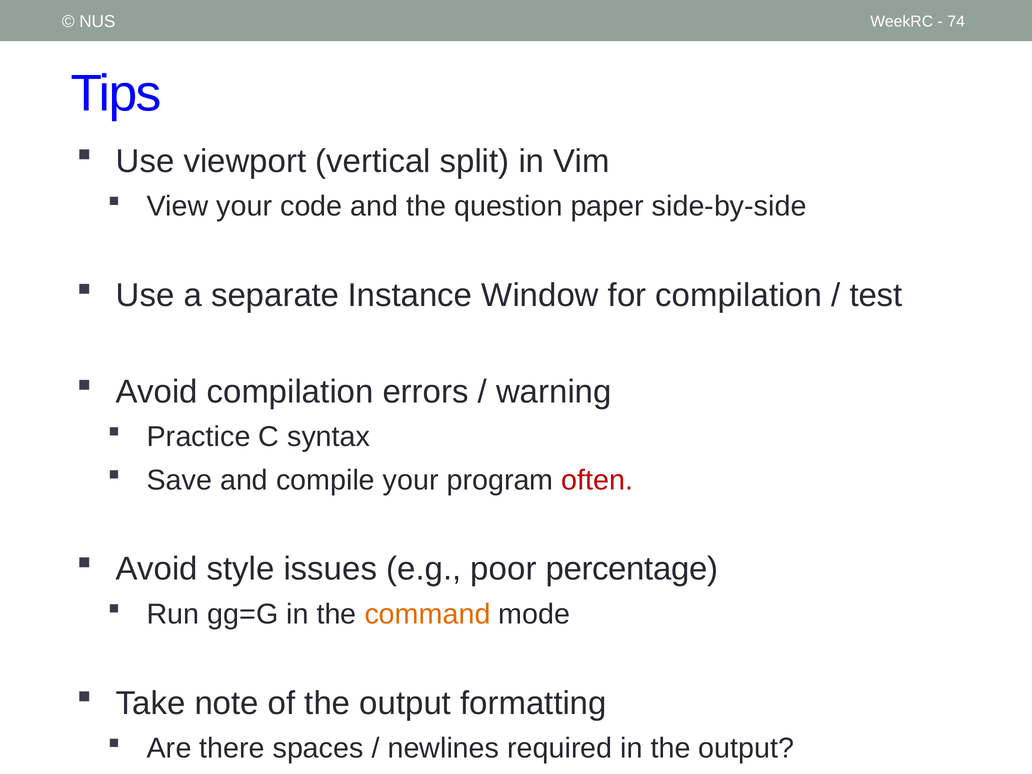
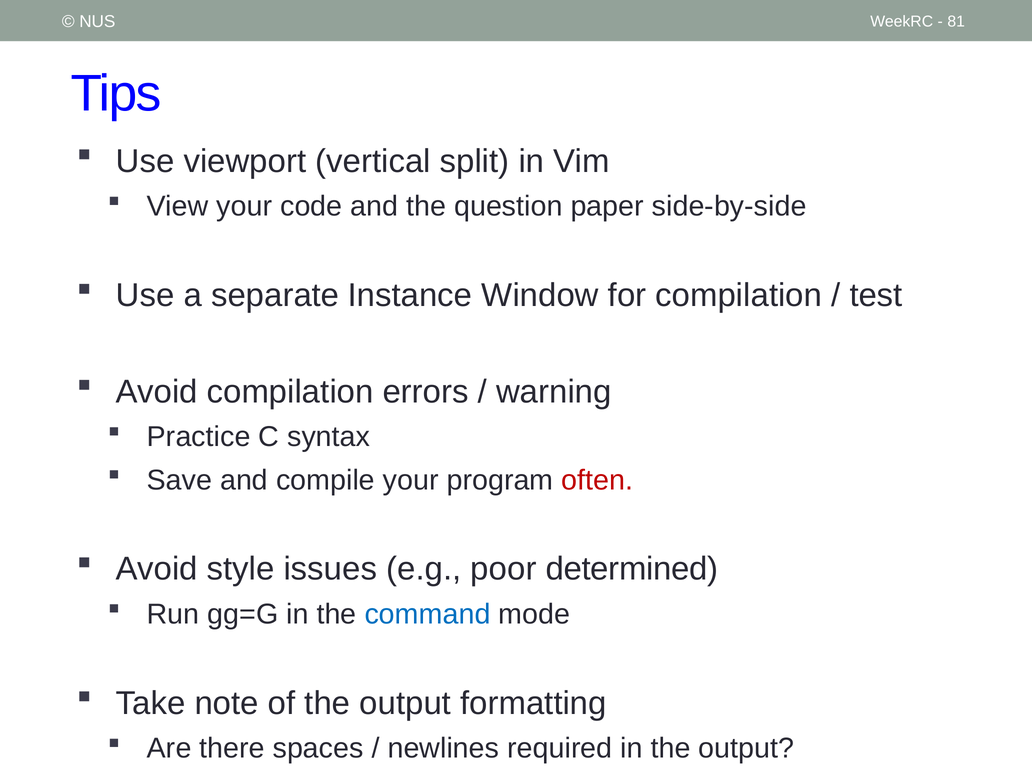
74: 74 -> 81 (956, 22)
percentage: percentage -> determined (632, 569)
command colour: orange -> blue (427, 614)
